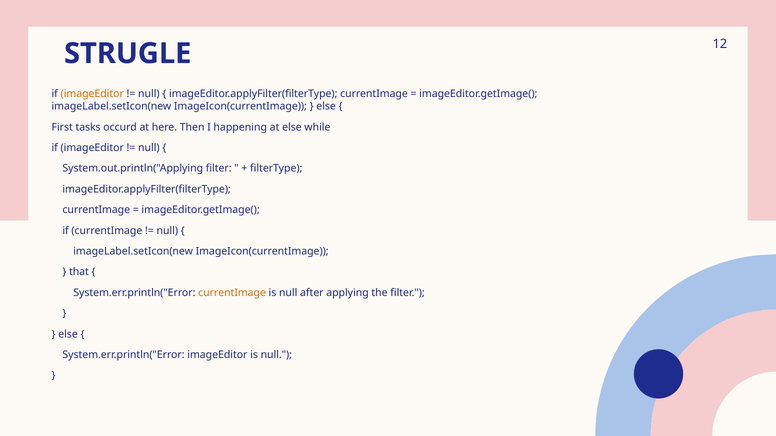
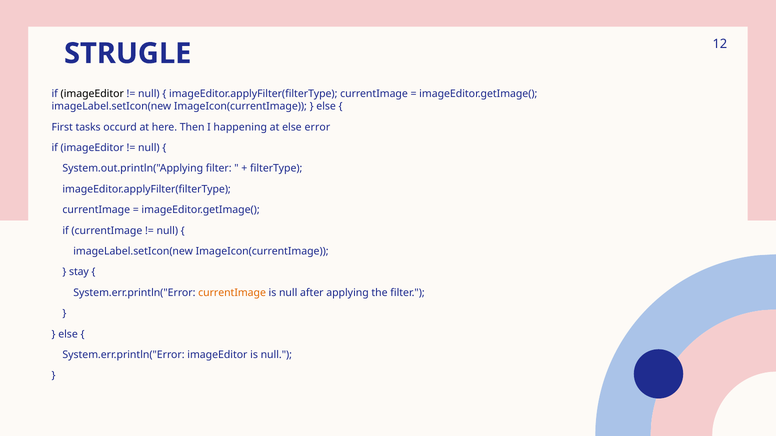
imageEditor colour: orange -> black (92, 94)
while: while -> error (317, 127)
that: that -> stay (79, 272)
